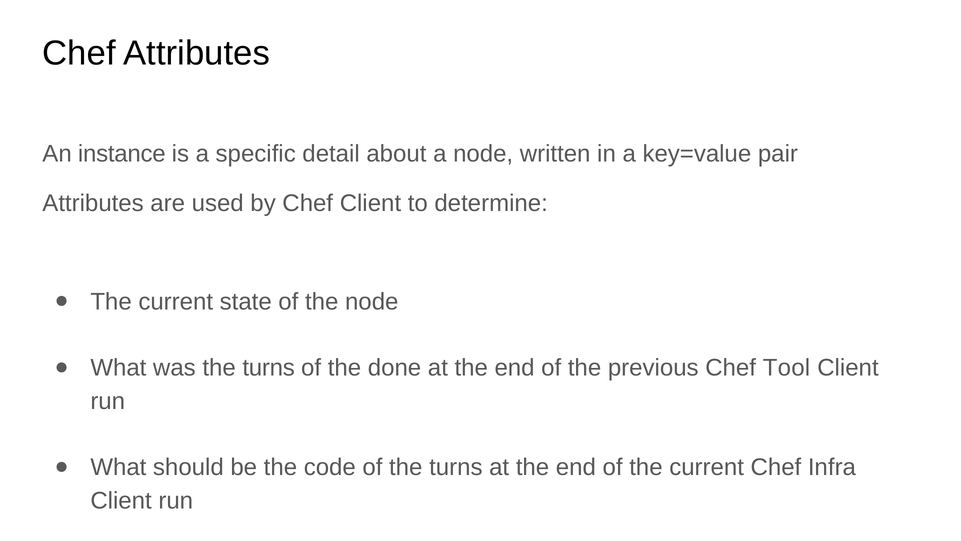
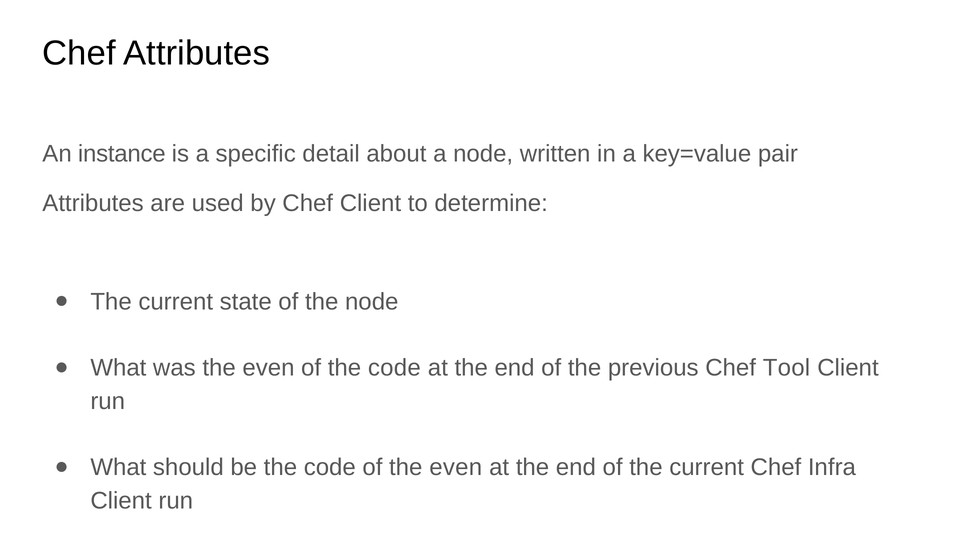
was the turns: turns -> even (268, 368)
of the done: done -> code (394, 368)
of the turns: turns -> even (456, 467)
